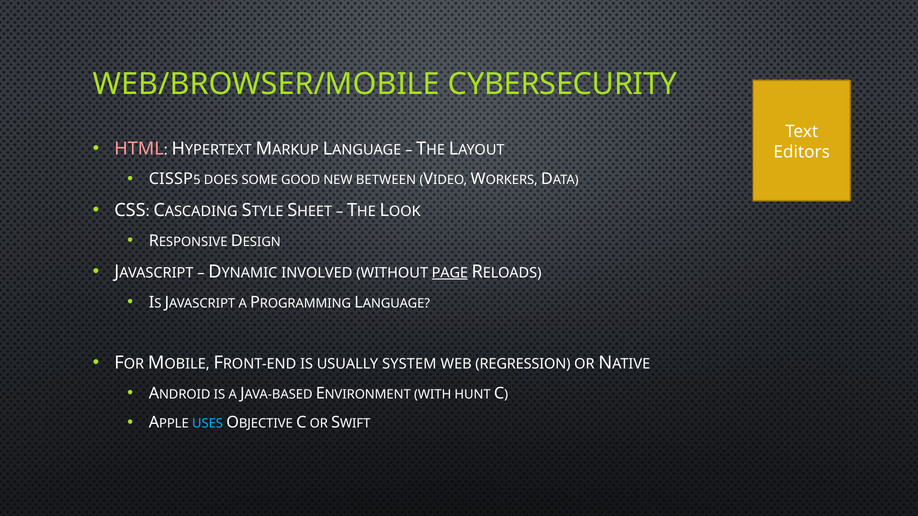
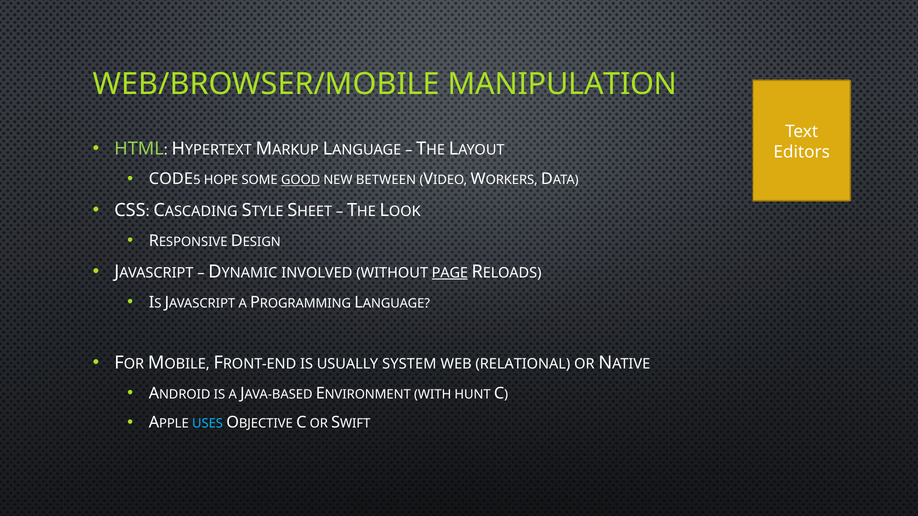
CYBERSECURITY: CYBERSECURITY -> MANIPULATION (563, 84)
HTML colour: pink -> light green (139, 149)
CISSP: CISSP -> CODE (171, 179)
DOES: DOES -> HOPE (221, 180)
GOOD underline: none -> present (301, 180)
REGRESSION: REGRESSION -> RELATIONAL (523, 364)
